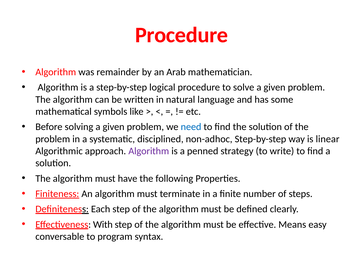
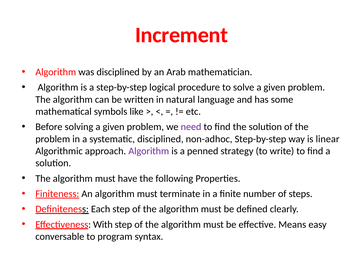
Procedure: Procedure -> Increment (182, 35)
was remainder: remainder -> disciplined (118, 72)
need colour: blue -> purple (191, 127)
